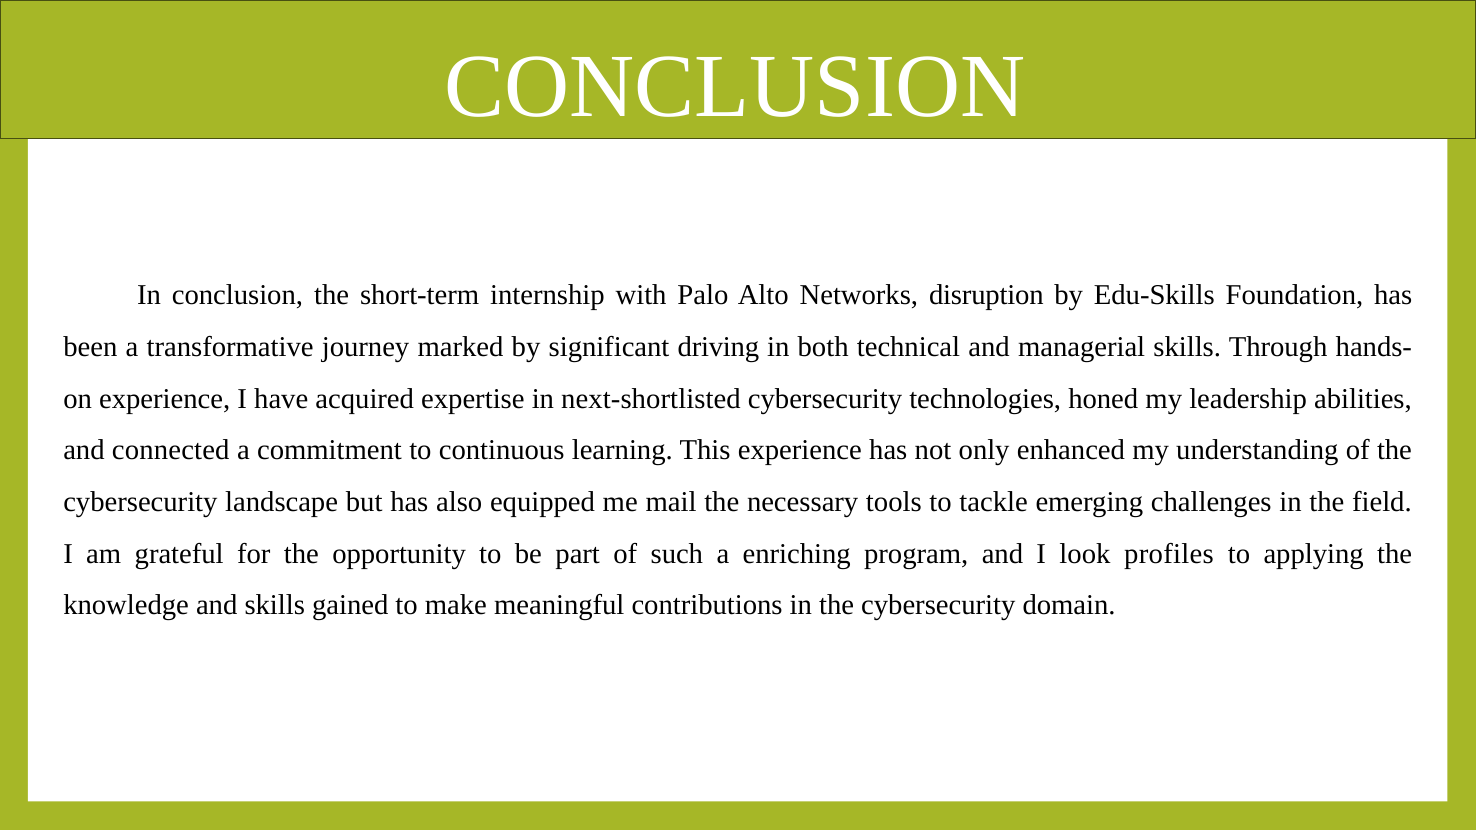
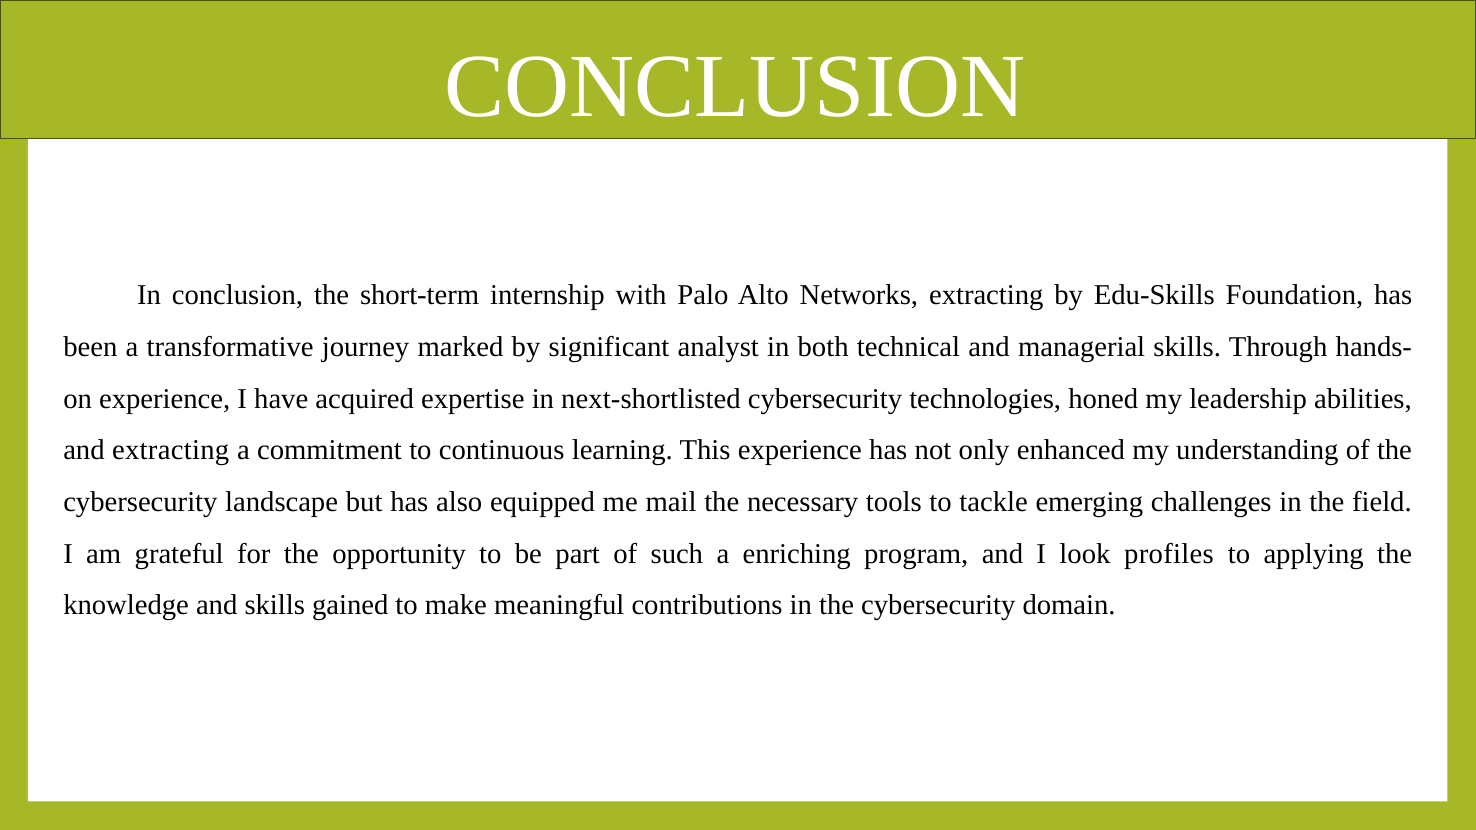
Networks disruption: disruption -> extracting (986, 295)
driving: driving -> analyst (718, 347)
and connected: connected -> extracting (171, 450)
